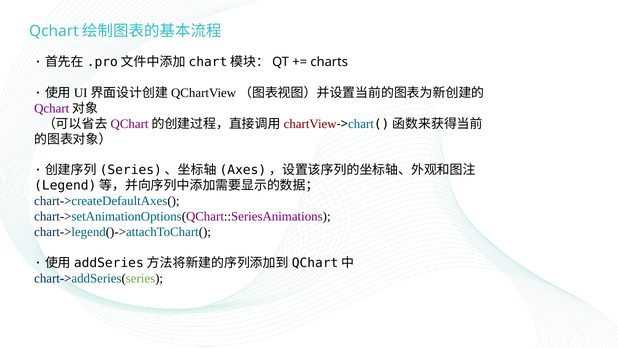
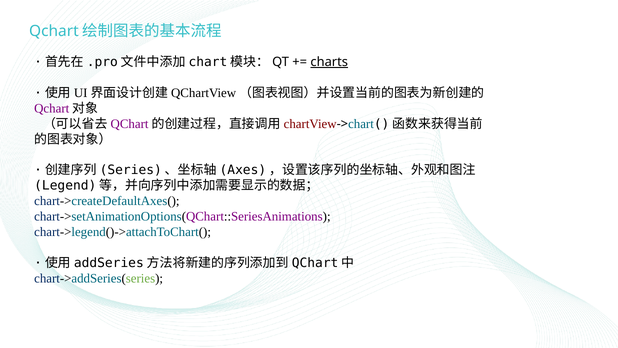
charts underline: none -> present (329, 62)
